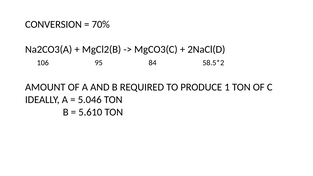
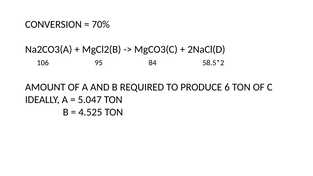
1: 1 -> 6 (227, 87)
5.046: 5.046 -> 5.047 (90, 100)
5.610: 5.610 -> 4.525 (90, 112)
